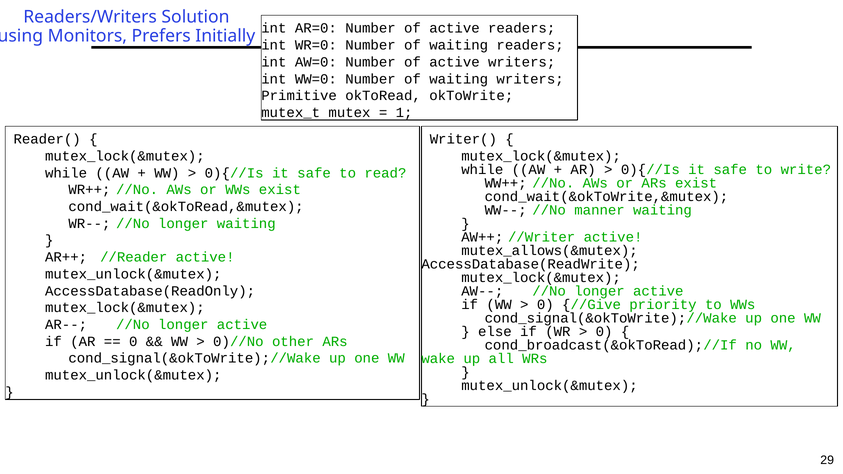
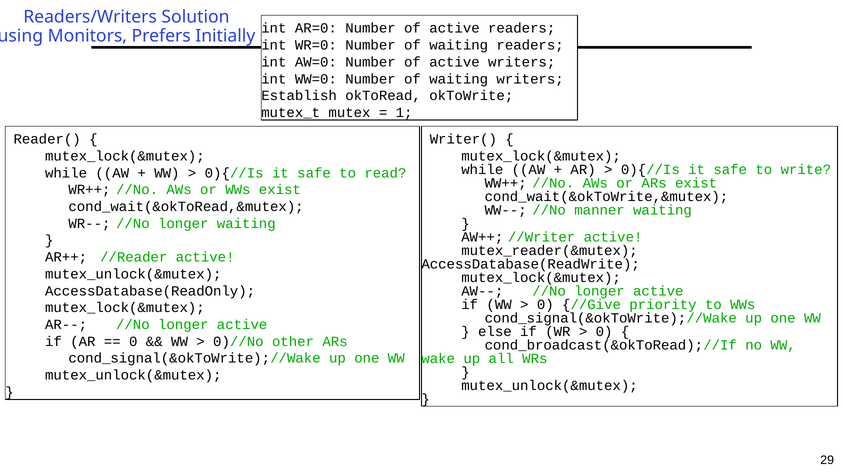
Primitive: Primitive -> Establish (299, 96)
mutex_allows(&mutex: mutex_allows(&mutex -> mutex_reader(&mutex (550, 251)
